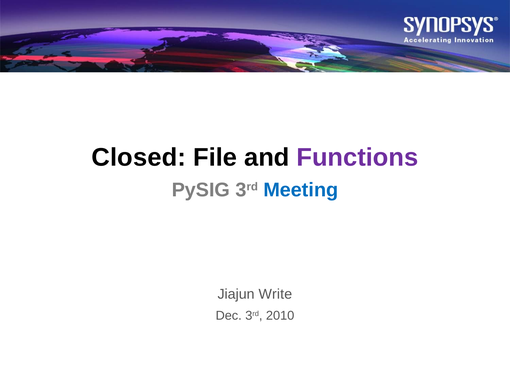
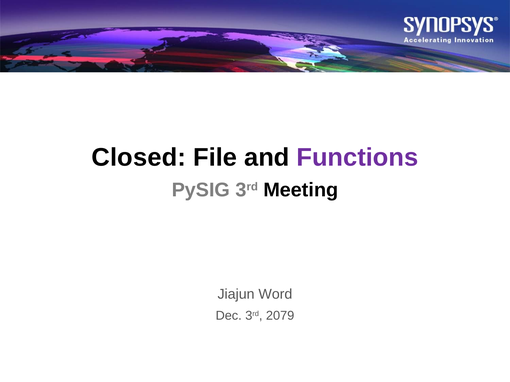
Meeting colour: blue -> black (301, 190)
Write: Write -> Word (275, 295)
2010: 2010 -> 2079 (280, 316)
